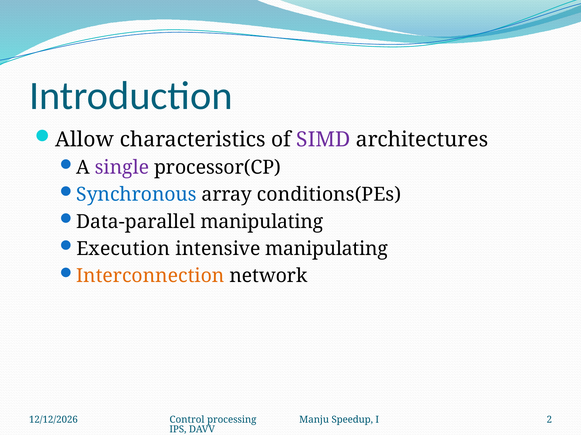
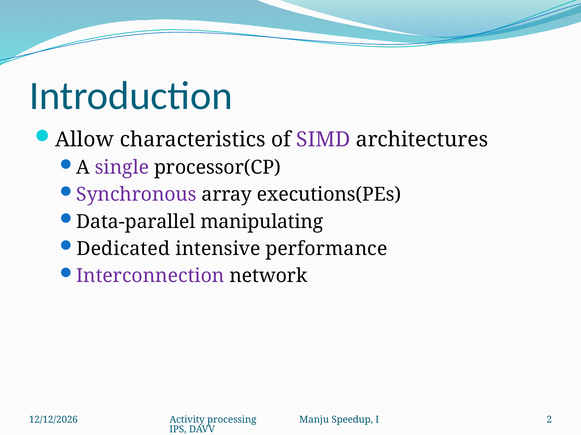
Synchronous colour: blue -> purple (136, 195)
conditions(PEs: conditions(PEs -> executions(PEs (329, 195)
Execution: Execution -> Dedicated (123, 249)
intensive manipulating: manipulating -> performance (326, 249)
Interconnection colour: orange -> purple (150, 276)
Control: Control -> Activity (187, 420)
